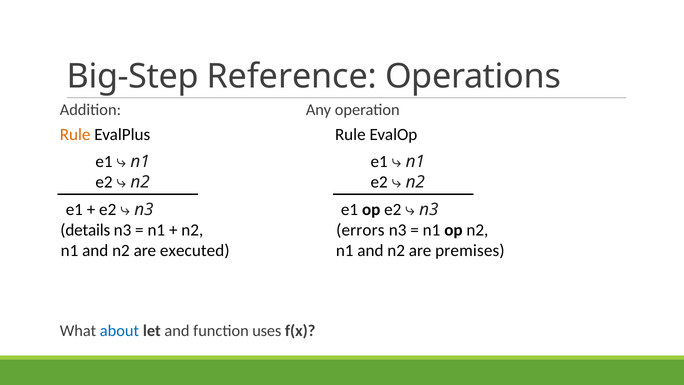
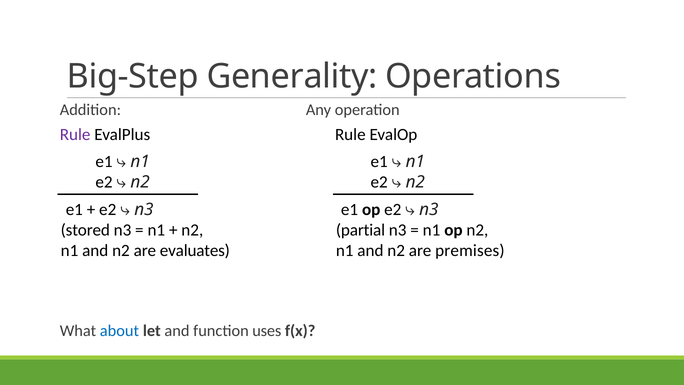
Reference: Reference -> Generality (292, 77)
Rule colour: orange -> purple (75, 134)
details: details -> stored (85, 230)
errors: errors -> partial (360, 230)
executed: executed -> evaluates (195, 250)
